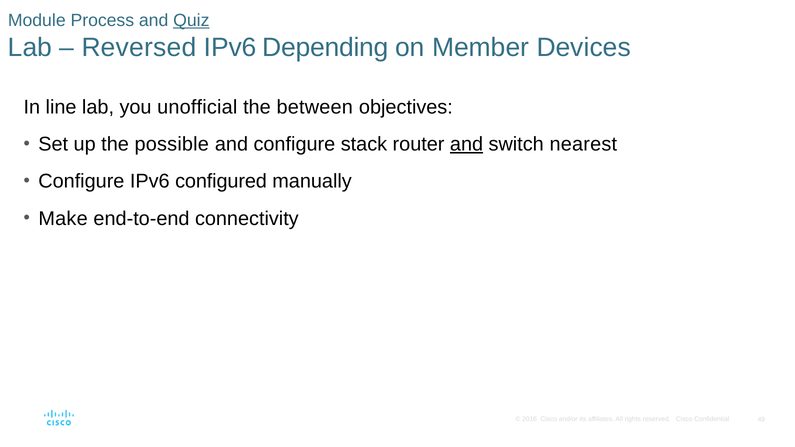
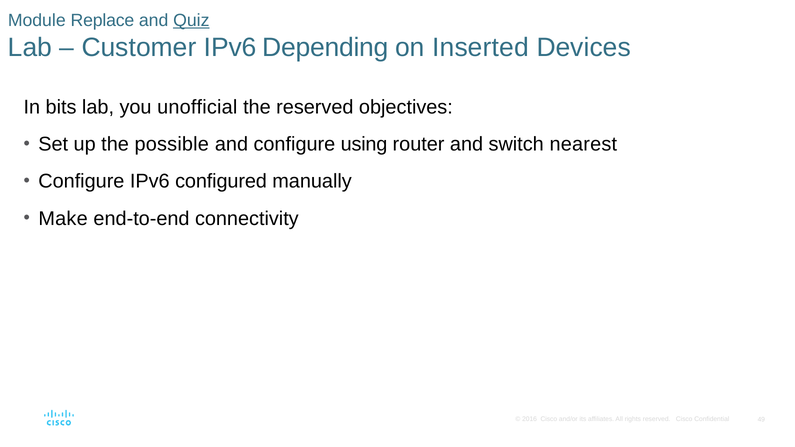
Process: Process -> Replace (102, 21)
Reversed: Reversed -> Customer (139, 48)
Member: Member -> Inserted (481, 48)
line: line -> bits (61, 107)
the between: between -> reserved (315, 107)
stack: stack -> using (364, 144)
and underline: present -> none (467, 144)
